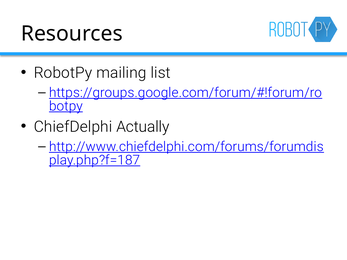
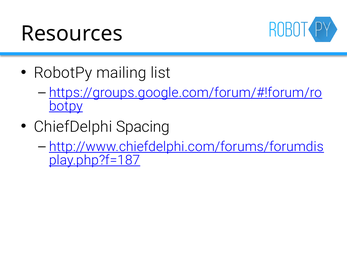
Actually: Actually -> Spacing (143, 127)
